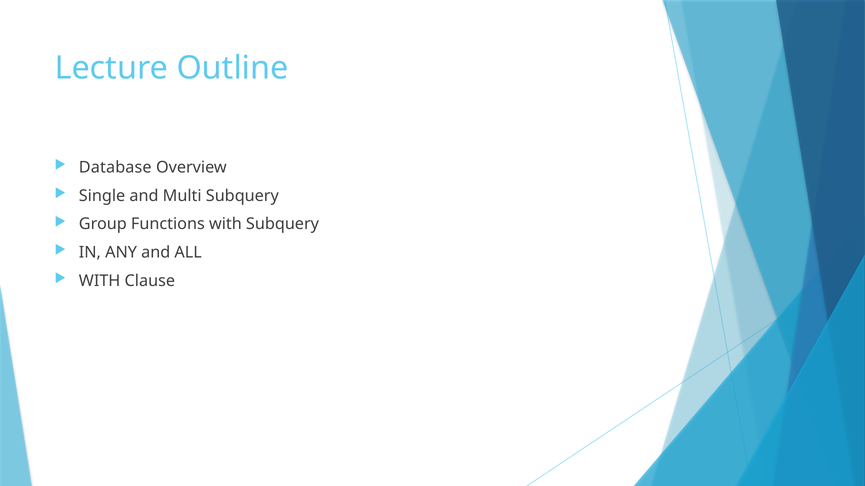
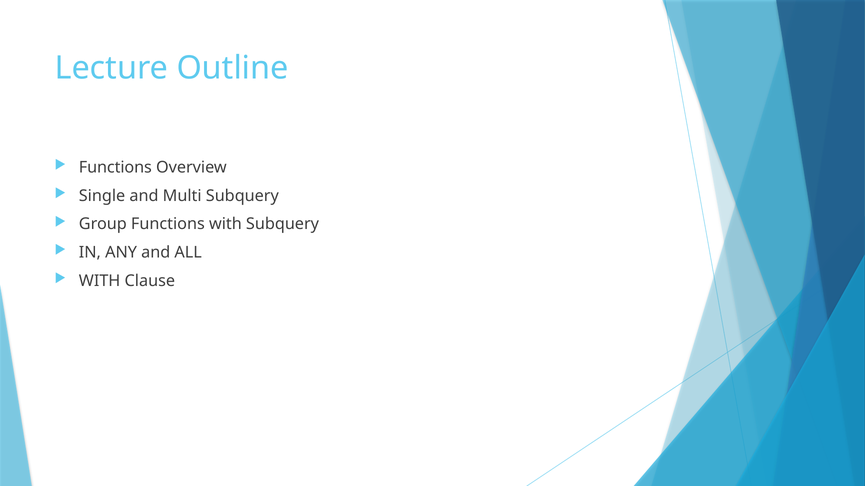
Database: Database -> Functions (115, 167)
